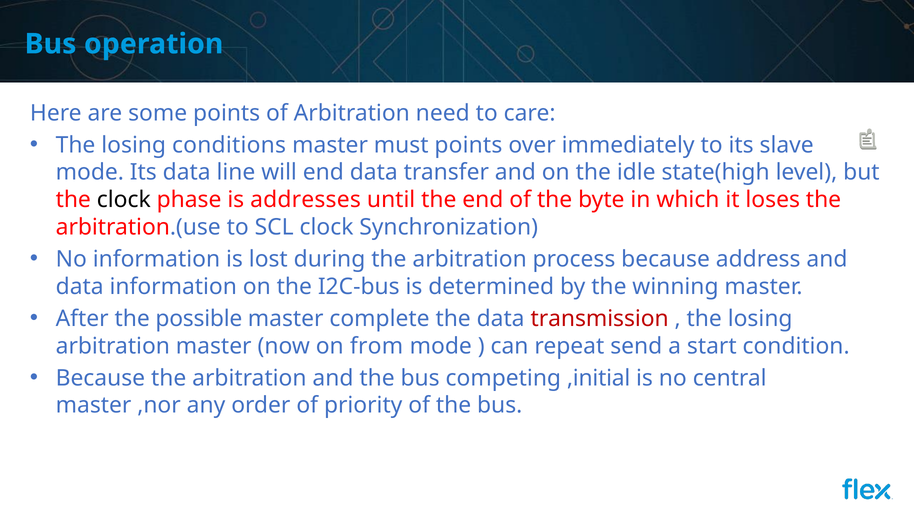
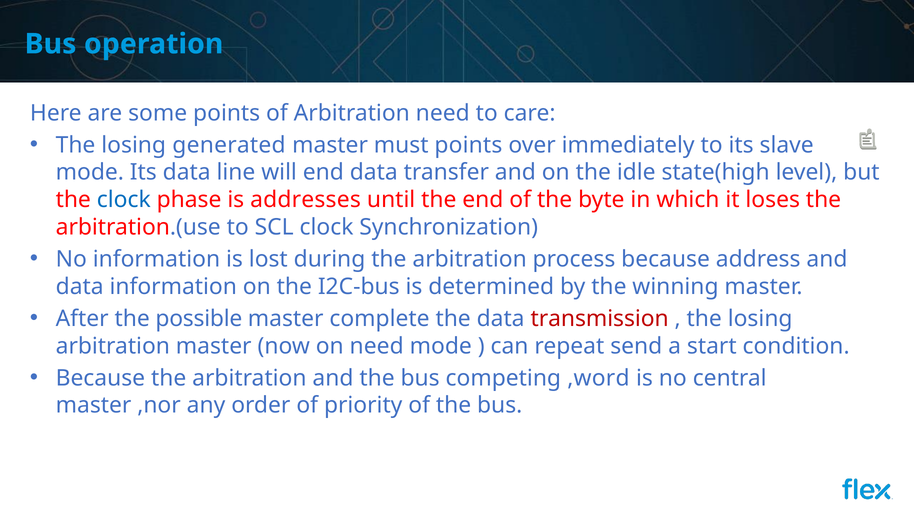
conditions: conditions -> generated (229, 145)
clock colour: black -> blue (124, 200)
on from: from -> need (377, 346)
,initial: ,initial -> ,word (598, 378)
